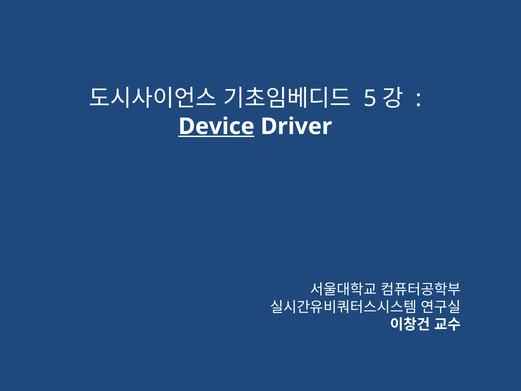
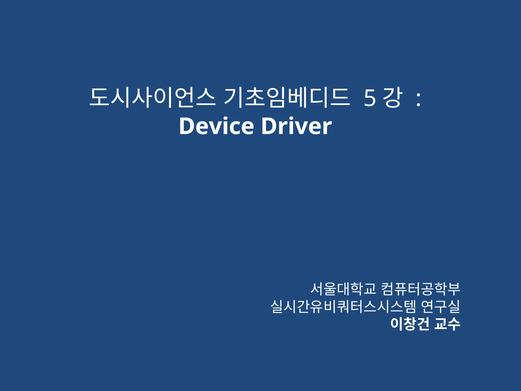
Device underline: present -> none (216, 126)
